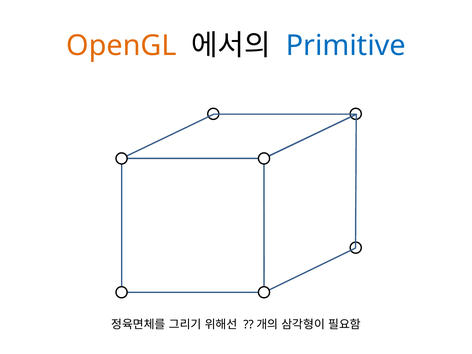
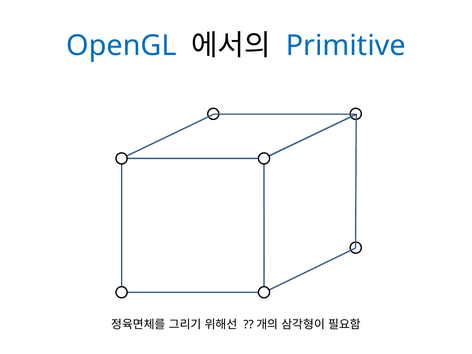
OpenGL colour: orange -> blue (121, 46)
